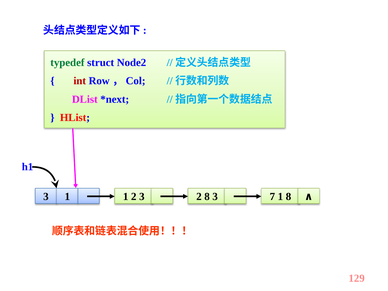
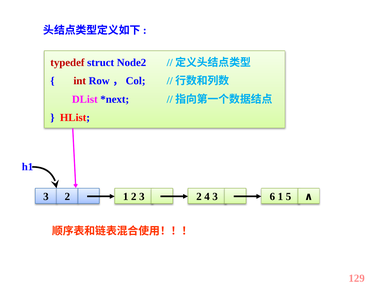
typedef colour: green -> red (67, 63)
1: 1 -> 2 (67, 197)
2 8: 8 -> 4 (207, 197)
7: 7 -> 6 (272, 197)
1 8: 8 -> 5 (288, 197)
